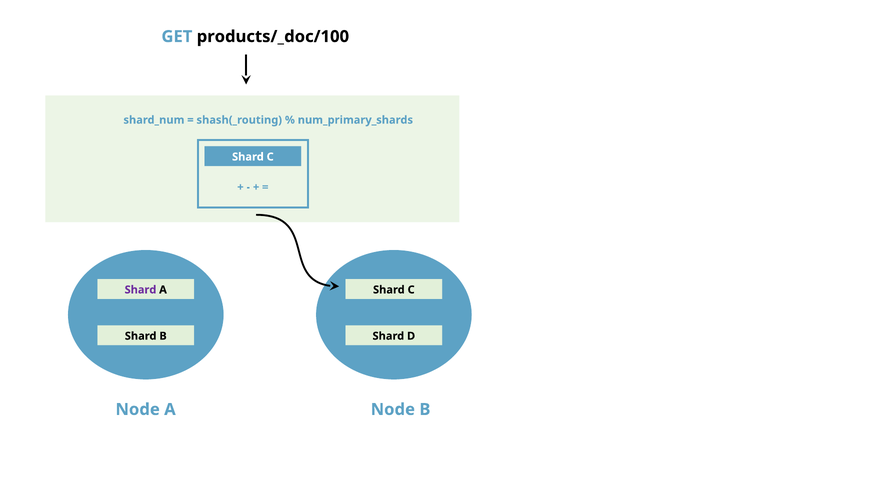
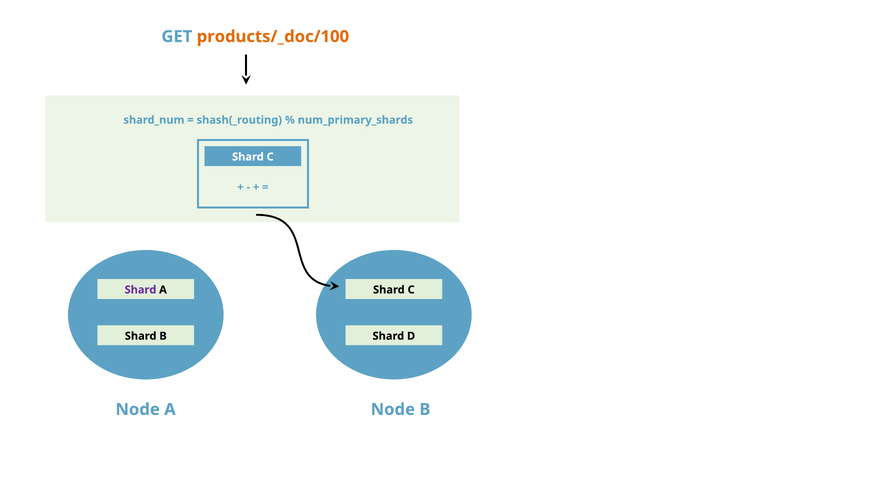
products/_doc/100 colour: black -> orange (273, 37)
